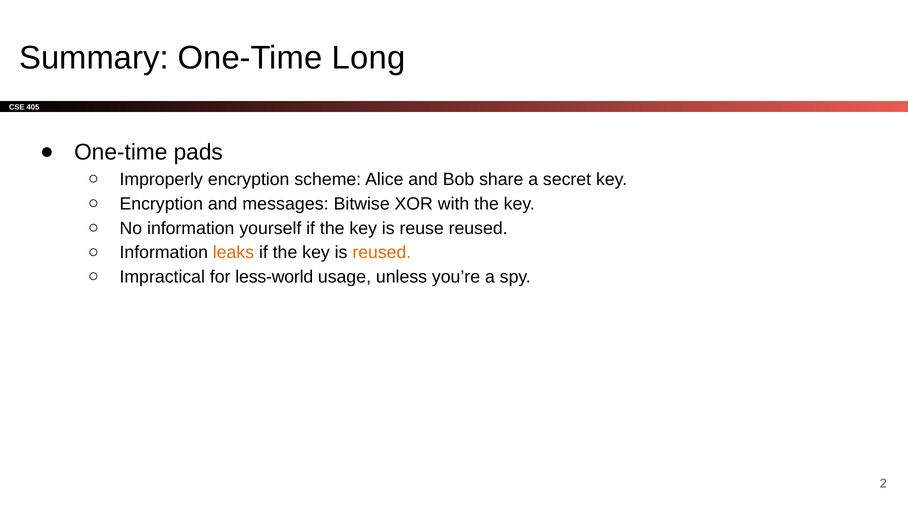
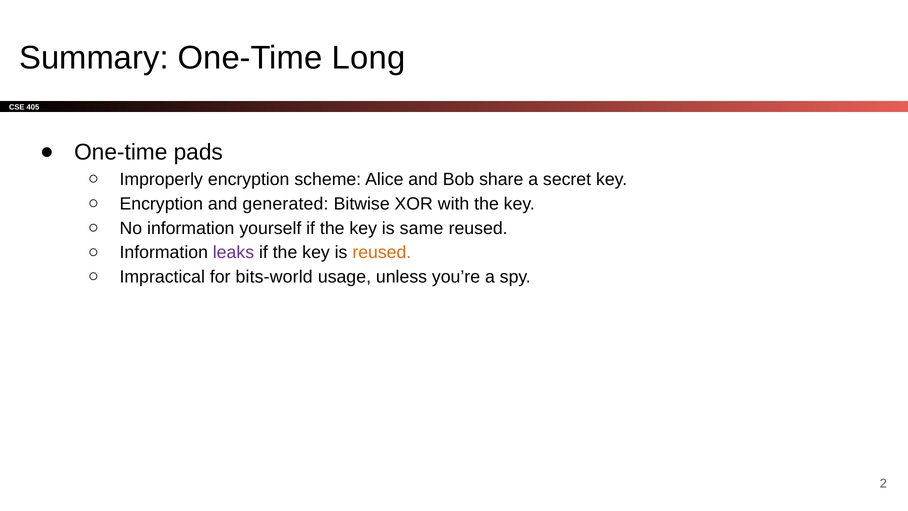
messages: messages -> generated (285, 204)
reuse: reuse -> same (422, 228)
leaks colour: orange -> purple (233, 252)
less-world: less-world -> bits-world (274, 277)
